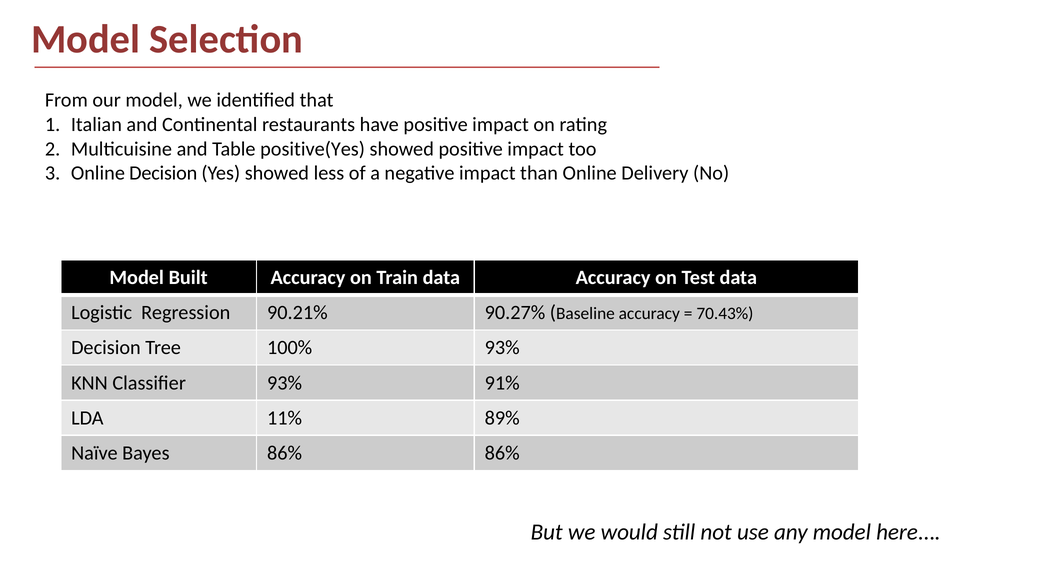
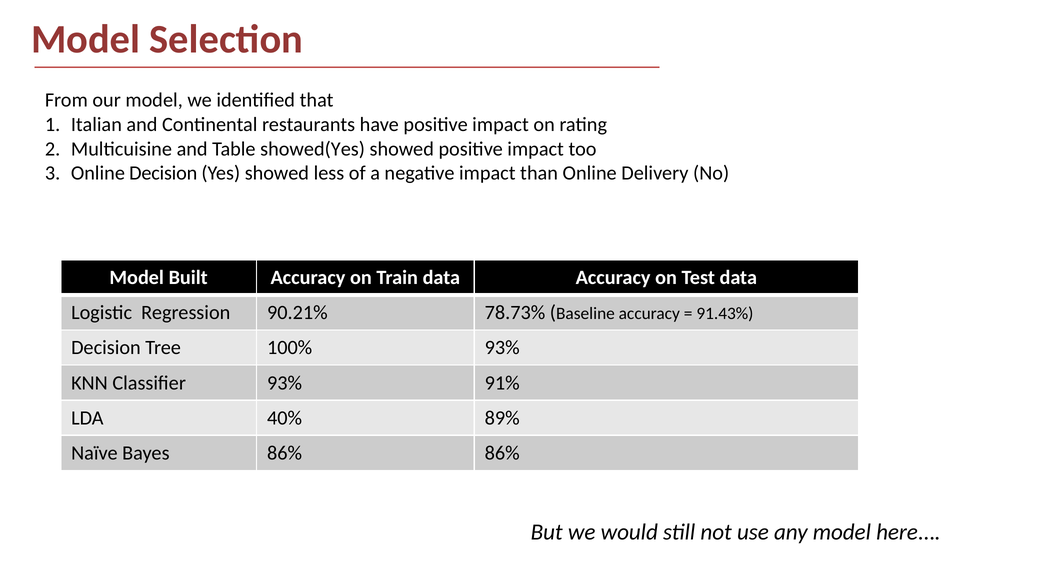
positive(Yes: positive(Yes -> showed(Yes (313, 149)
90.27%: 90.27% -> 78.73% (515, 312)
70.43%: 70.43% -> 91.43% (725, 313)
11%: 11% -> 40% (284, 418)
